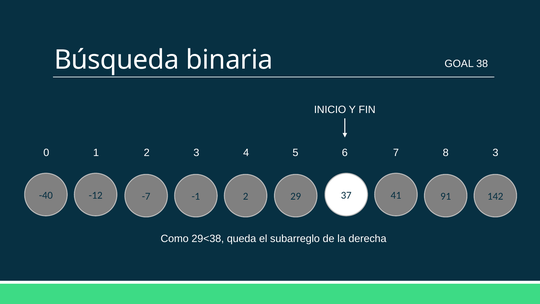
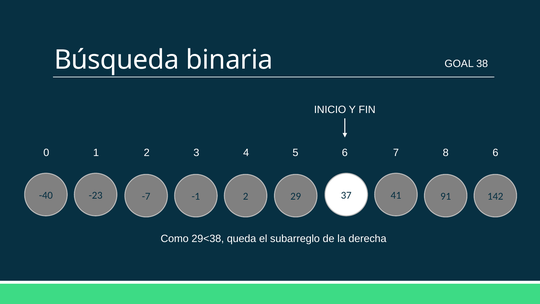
8 3: 3 -> 6 (495, 152)
-12: -12 -> -23 (96, 195)
